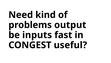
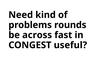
output: output -> rounds (70, 25)
inputs: inputs -> across (37, 35)
